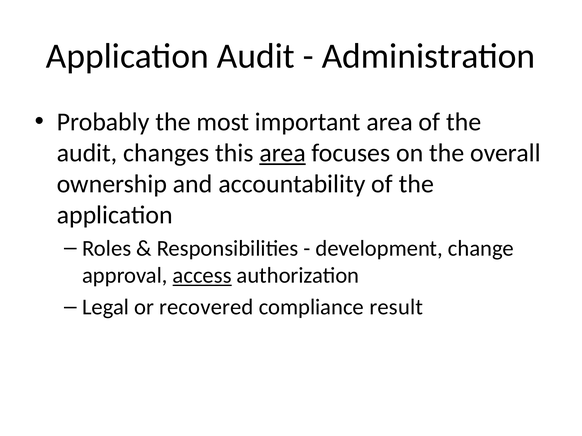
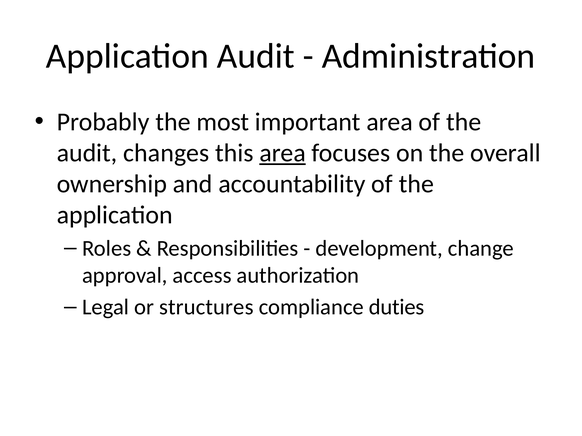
access underline: present -> none (202, 276)
recovered: recovered -> structures (206, 308)
result: result -> duties (396, 308)
